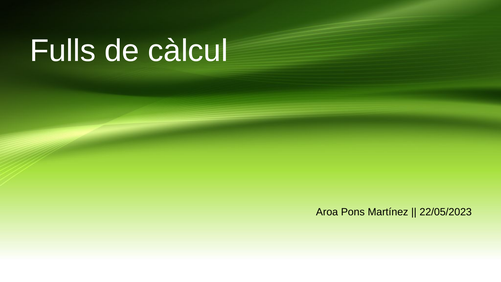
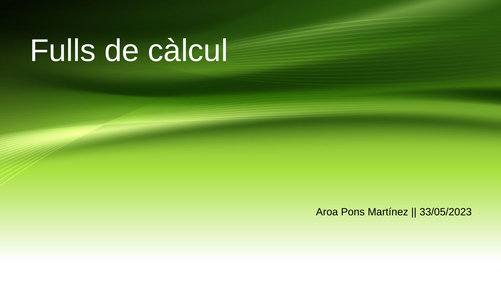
22/05/2023: 22/05/2023 -> 33/05/2023 (446, 212)
